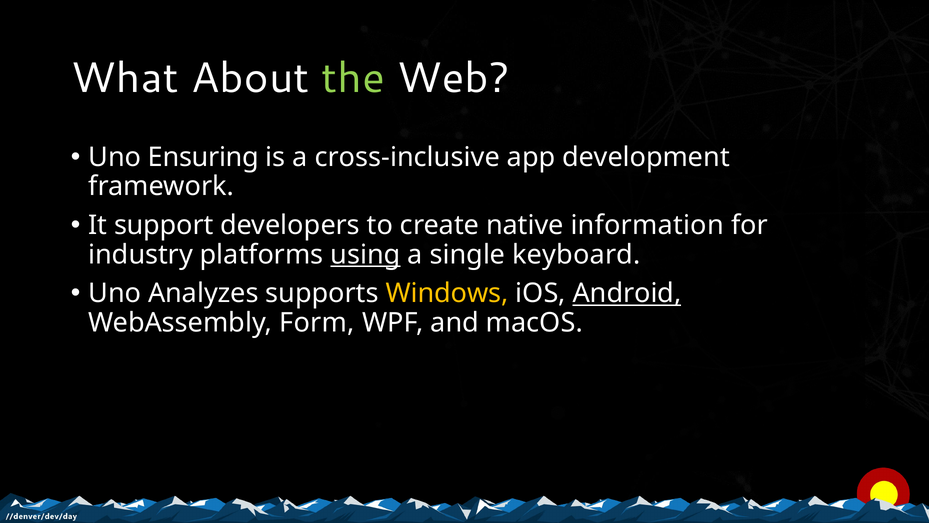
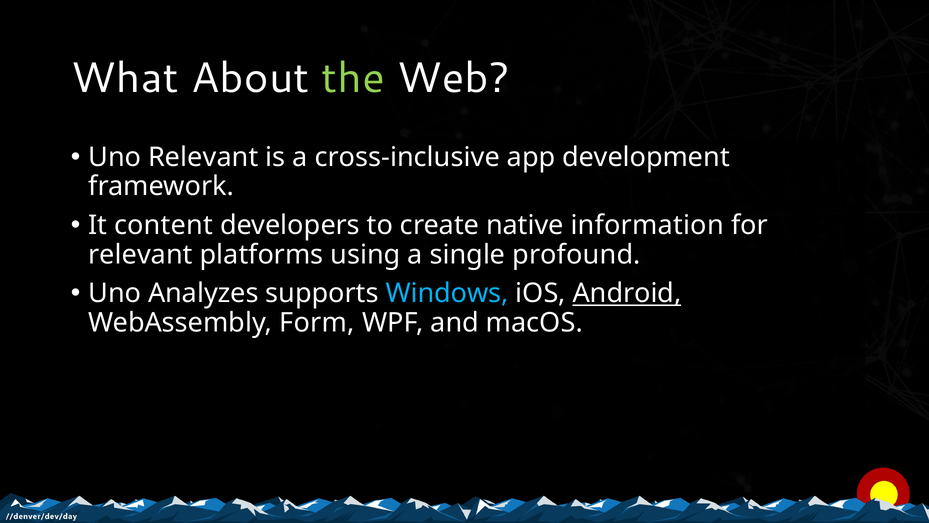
Uno Ensuring: Ensuring -> Relevant (203, 157)
support: support -> content (164, 225)
industry: industry -> relevant (140, 254)
using underline: present -> none (365, 254)
keyboard: keyboard -> profound (576, 254)
Windows colour: yellow -> light blue (447, 293)
